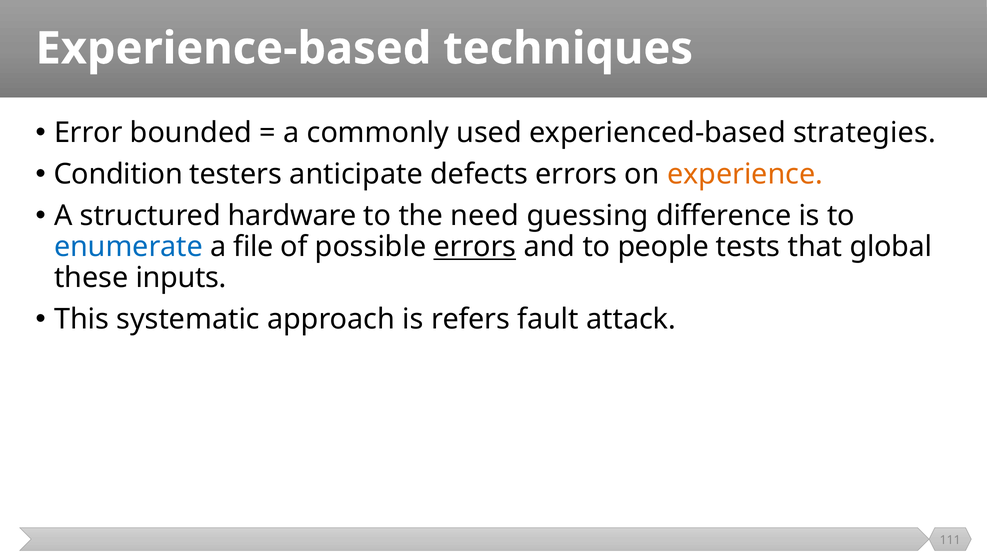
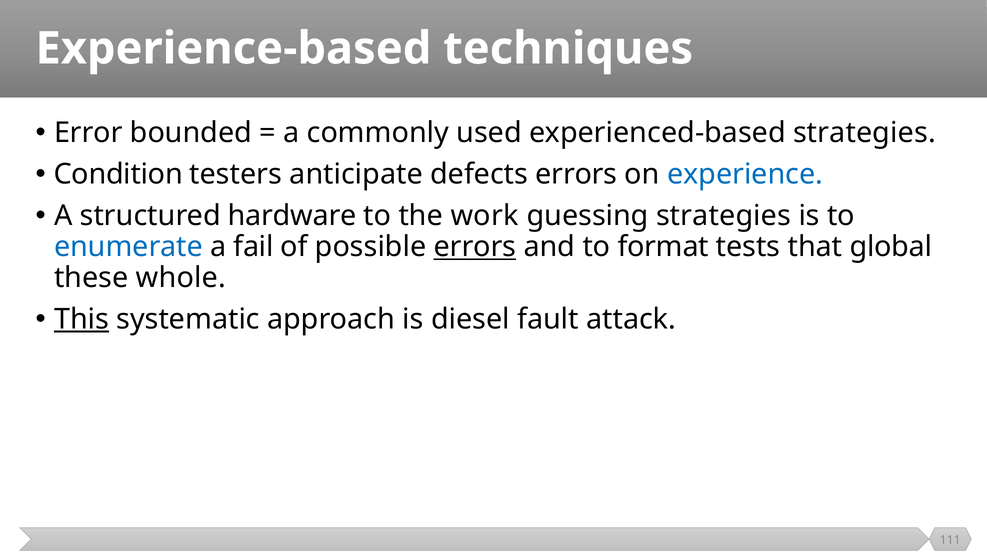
experience colour: orange -> blue (745, 174)
need: need -> work (485, 216)
guessing difference: difference -> strategies (724, 216)
file: file -> fail (254, 247)
people: people -> format (663, 247)
inputs: inputs -> whole (181, 278)
This underline: none -> present (82, 319)
refers: refers -> diesel (470, 319)
